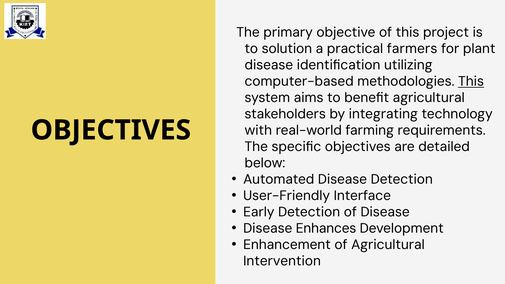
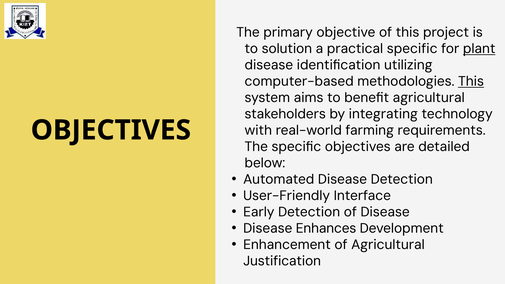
practical farmers: farmers -> specific (412, 49)
plant underline: none -> present (479, 49)
Intervention: Intervention -> Justification (282, 261)
